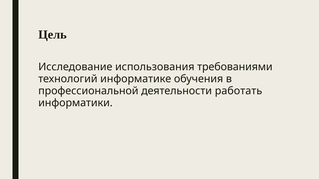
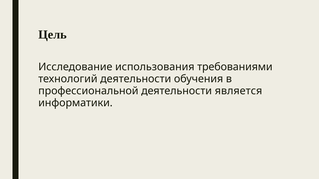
технологий информатике: информатике -> деятельности (136, 79)
работать: работать -> является (239, 91)
